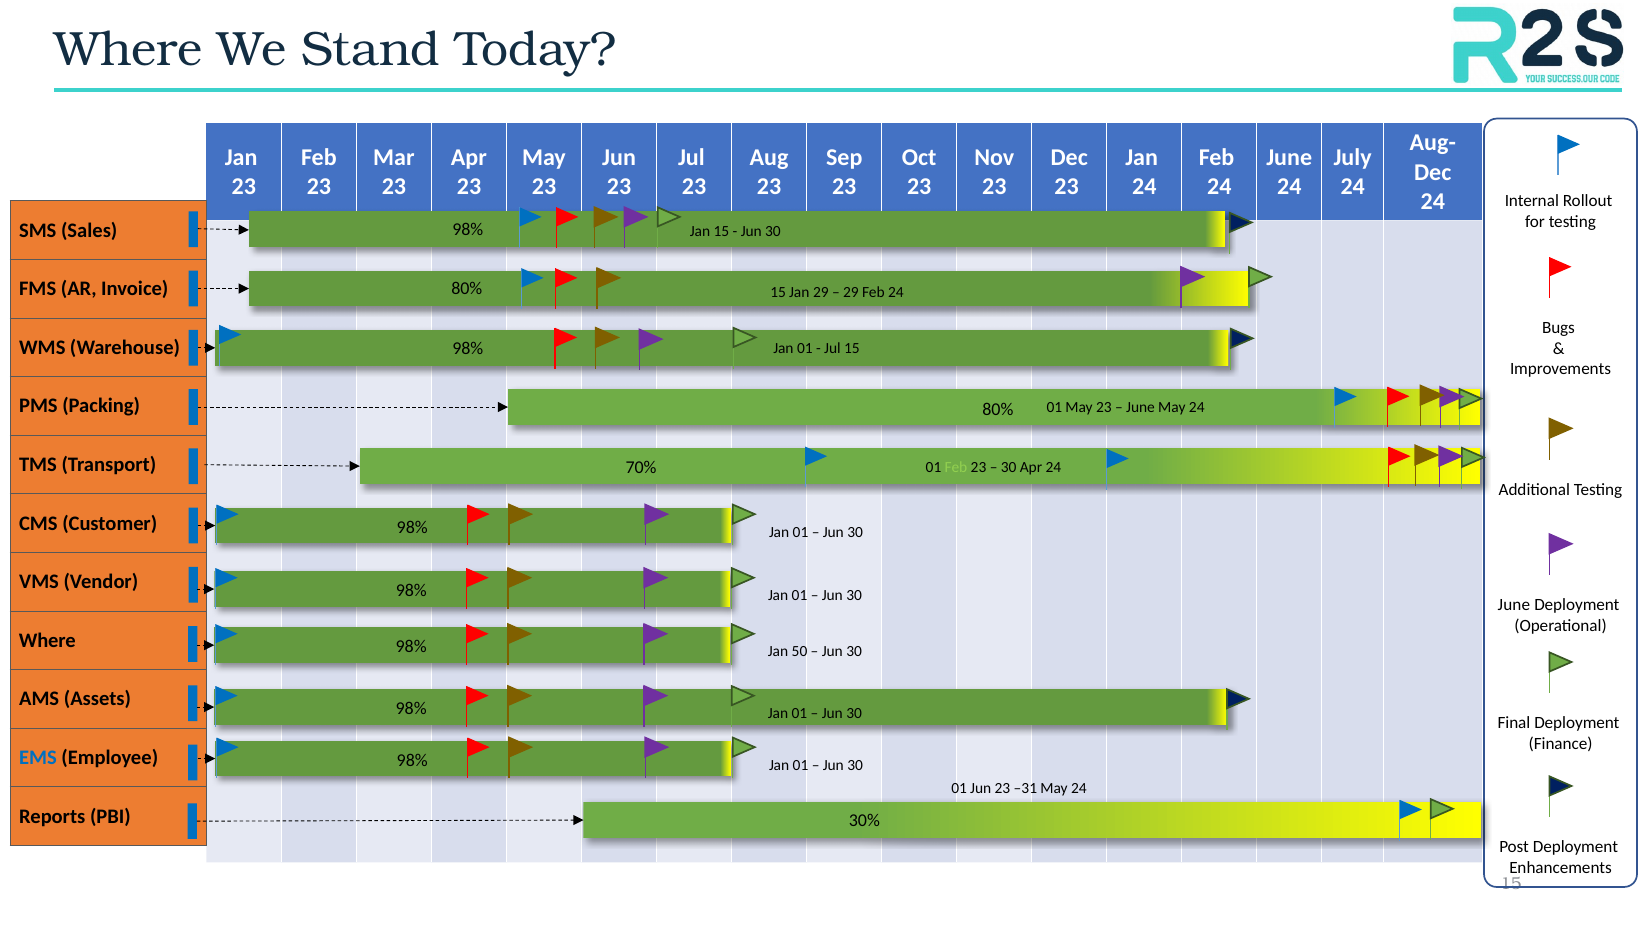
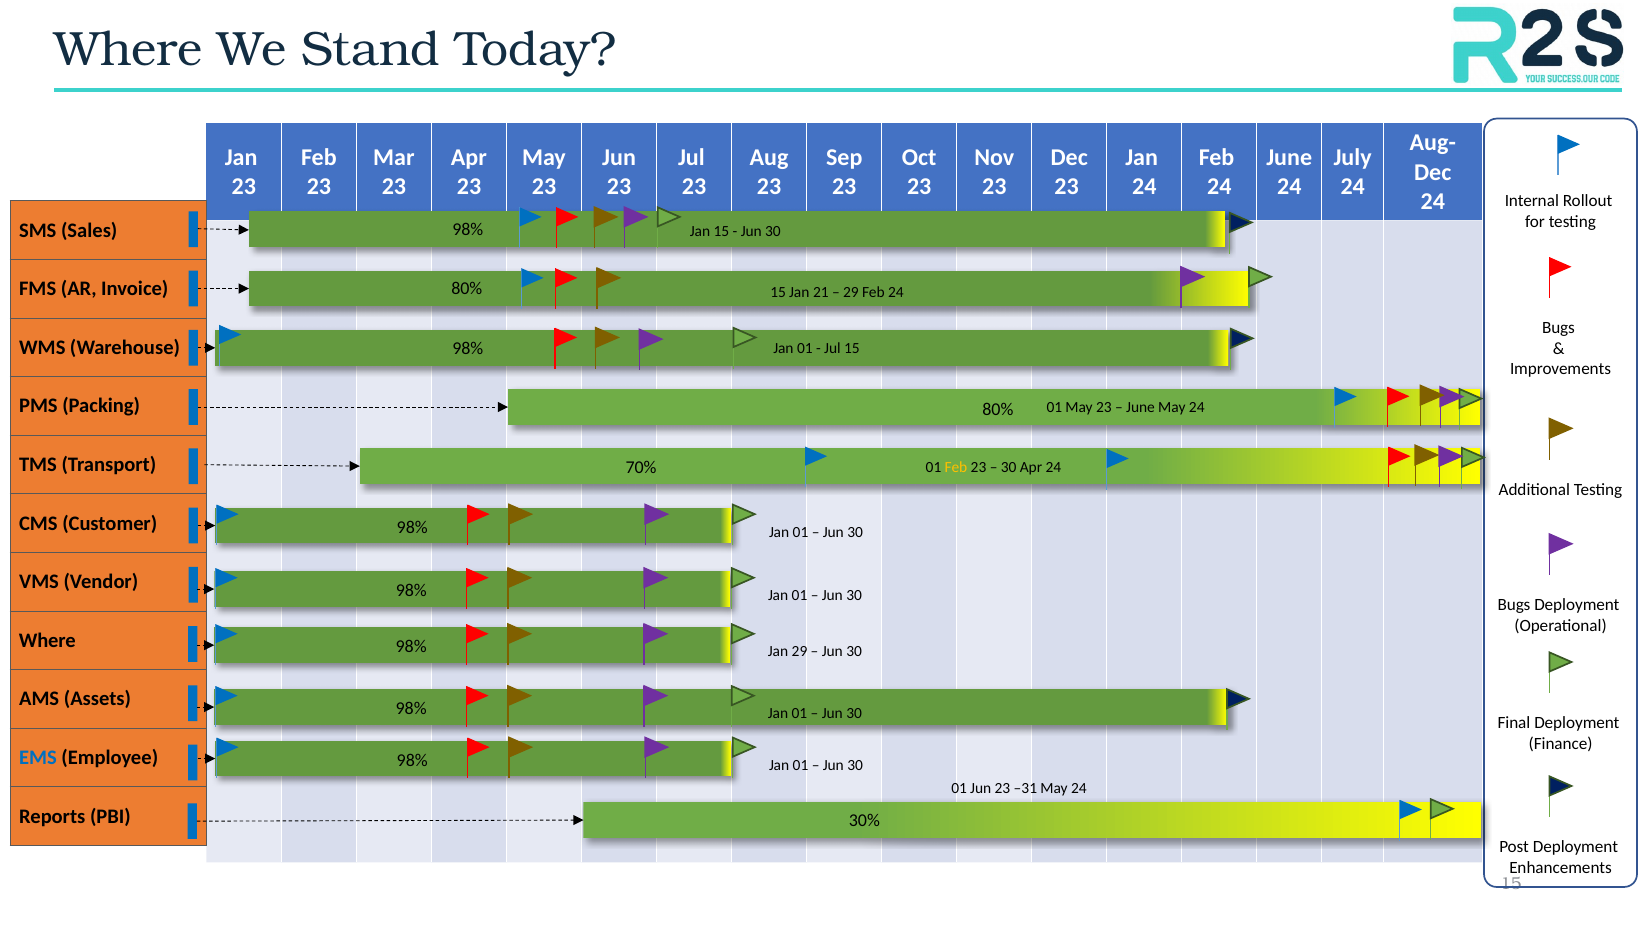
Jan 29: 29 -> 21 (821, 292)
Feb colour: light green -> yellow (956, 467)
June: June -> Bugs (1514, 605)
Jan 50: 50 -> 29 (800, 651)
